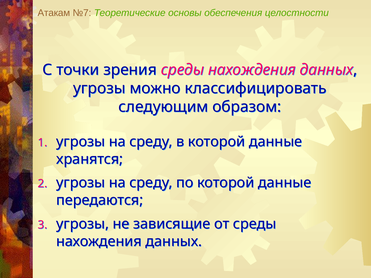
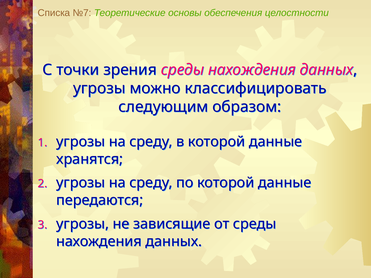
Атакам: Атакам -> Списка (54, 13)
